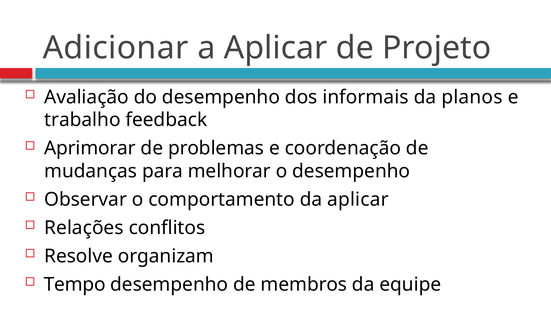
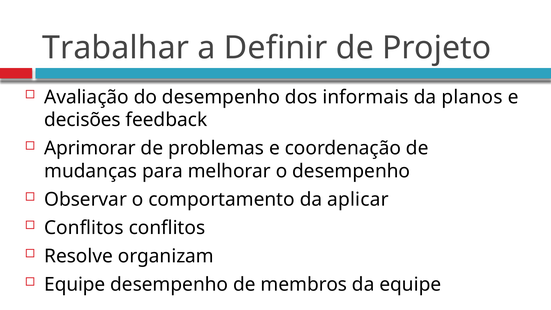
Adicionar: Adicionar -> Trabalhar (116, 48)
a Aplicar: Aplicar -> Definir (276, 48)
trabalho: trabalho -> decisões (82, 120)
Relações: Relações -> Conflitos (84, 228)
Tempo: Tempo -> Equipe (75, 284)
